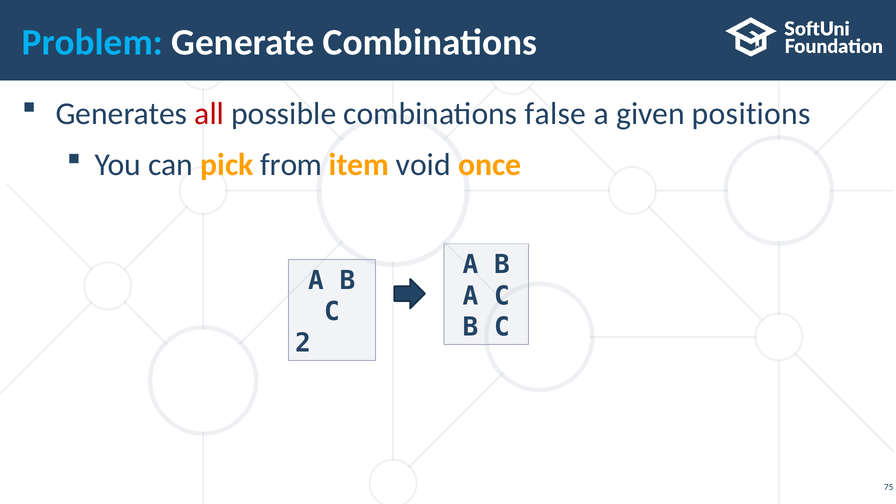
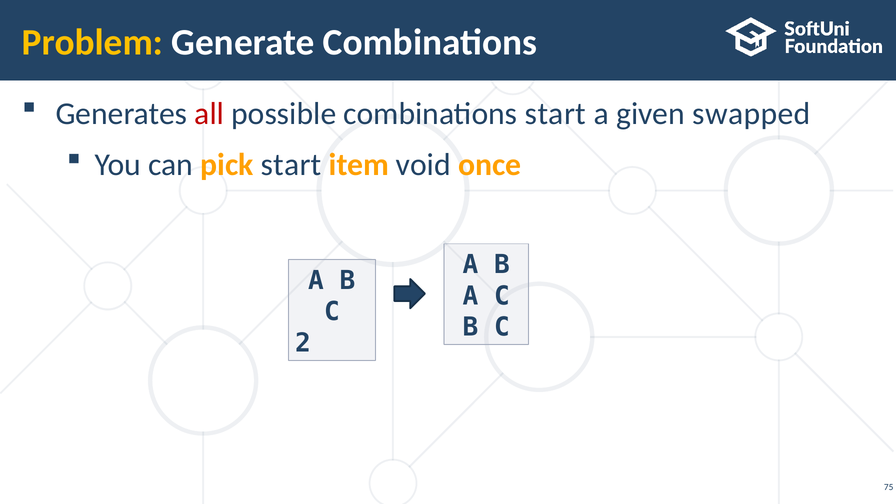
Problem colour: light blue -> yellow (93, 42)
combinations false: false -> start (555, 114)
positions: positions -> swapped (751, 114)
pick from: from -> start (291, 165)
